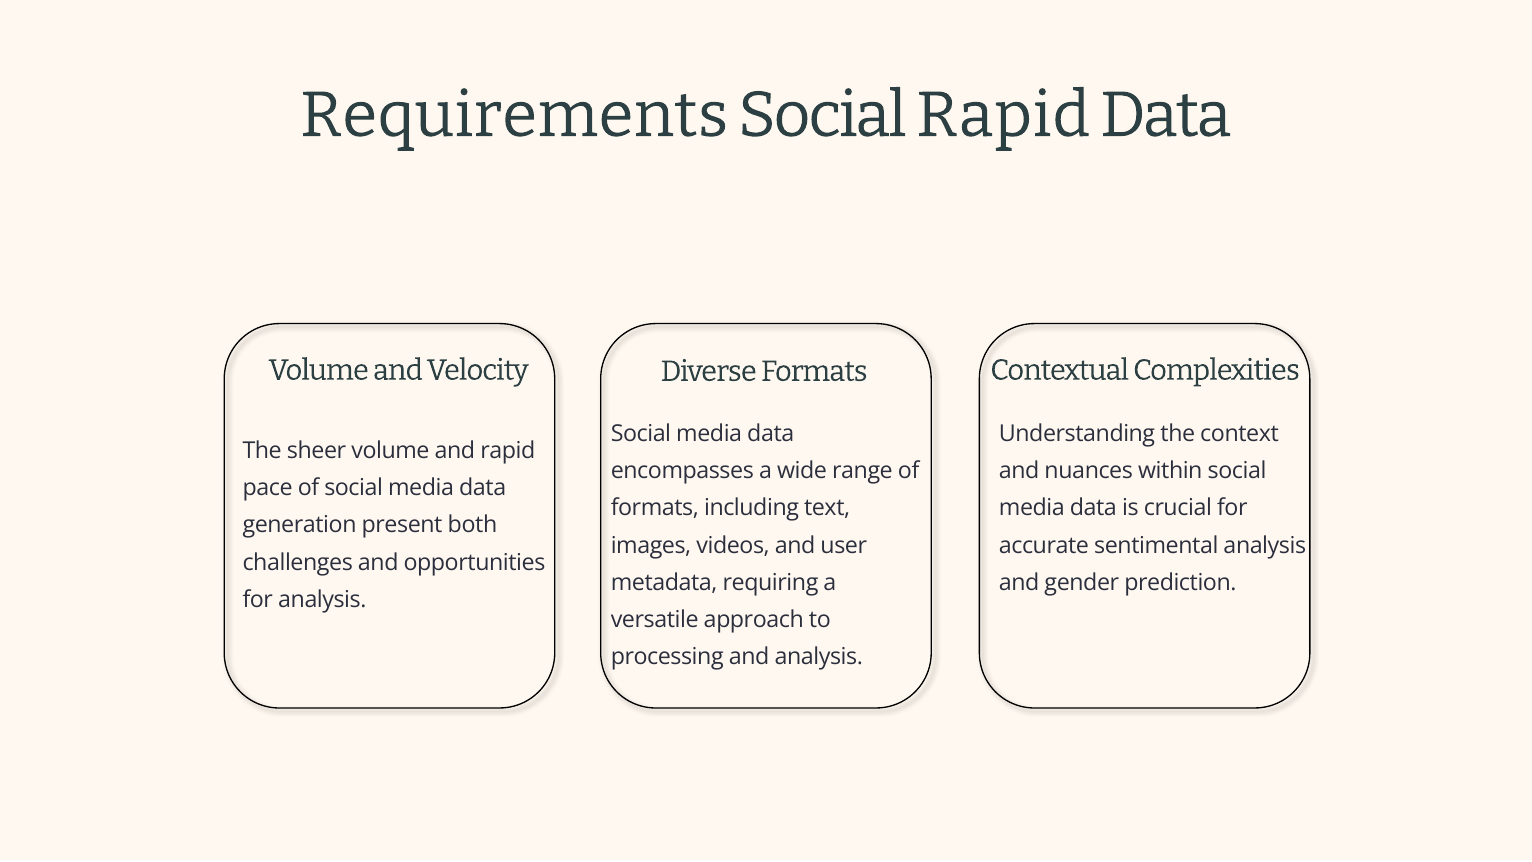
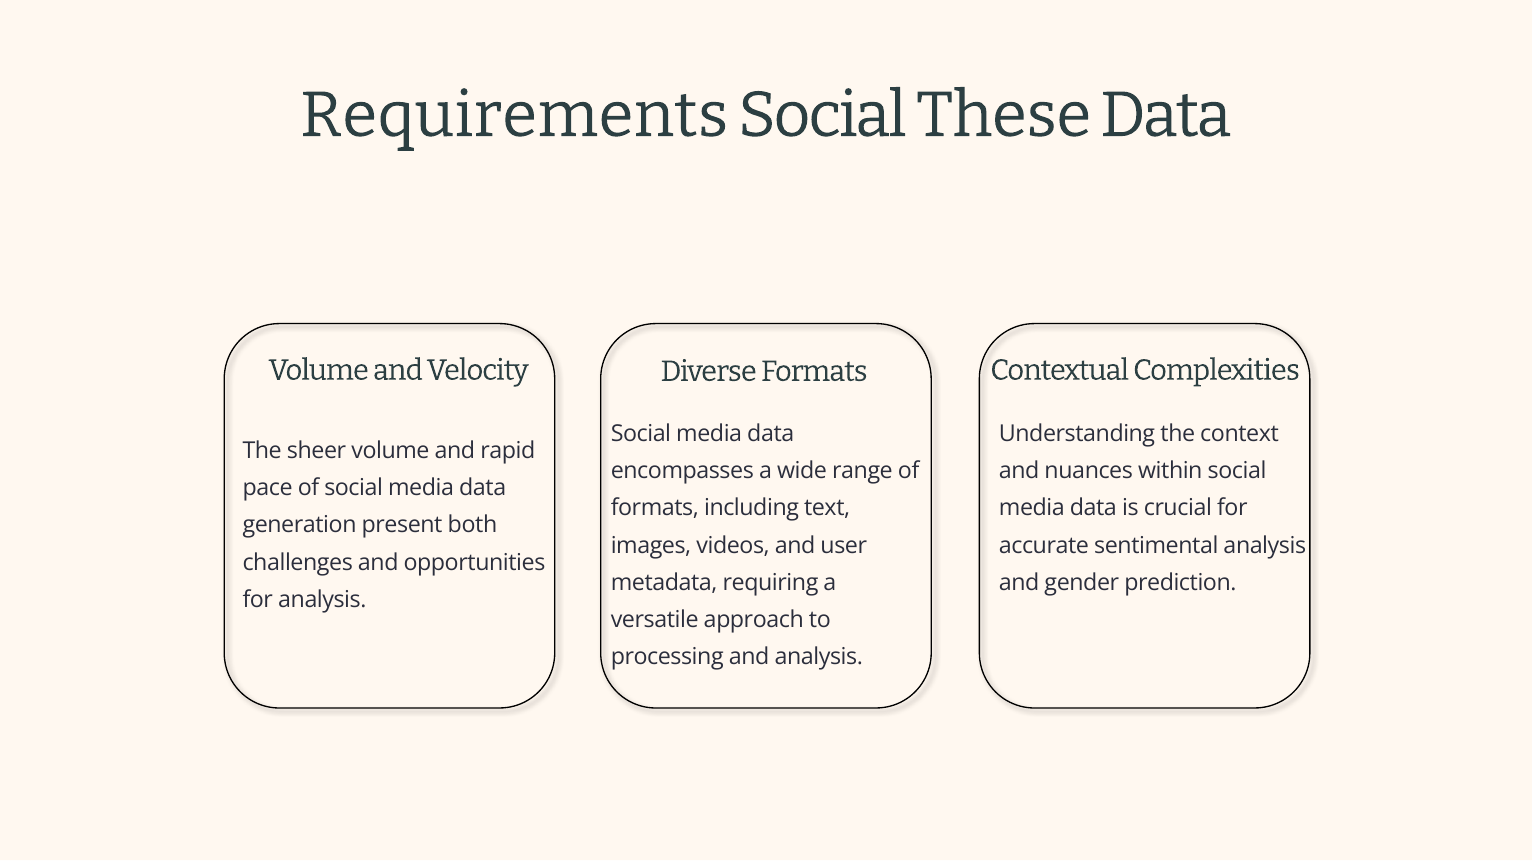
Social Rapid: Rapid -> These (1004, 115)
